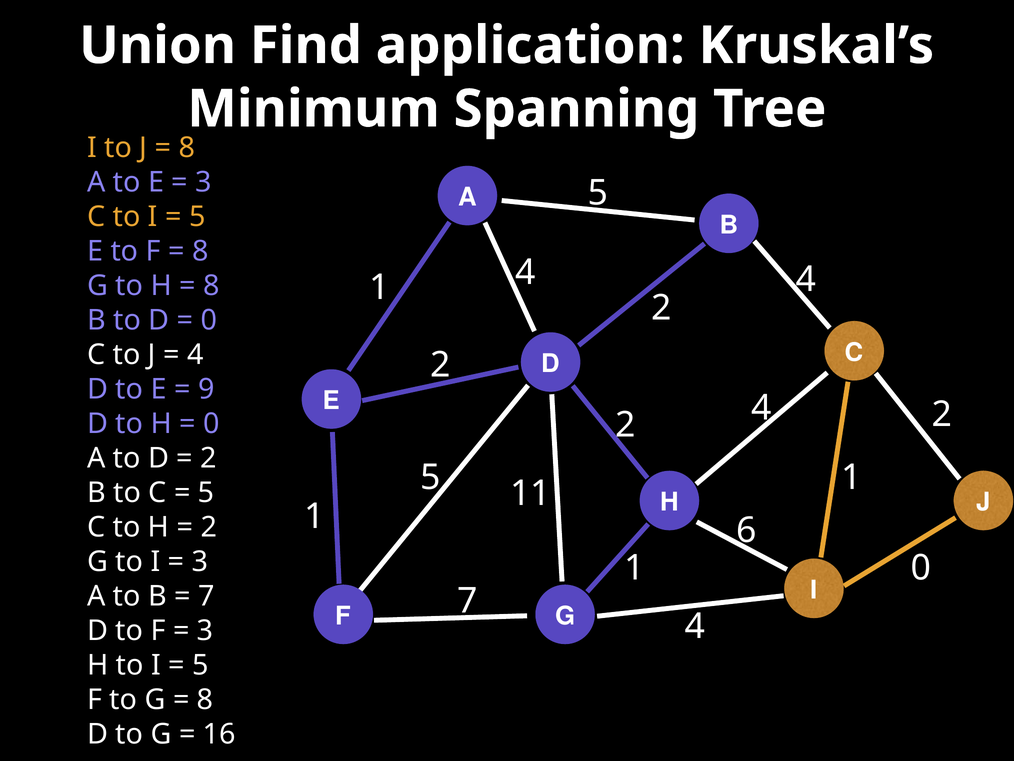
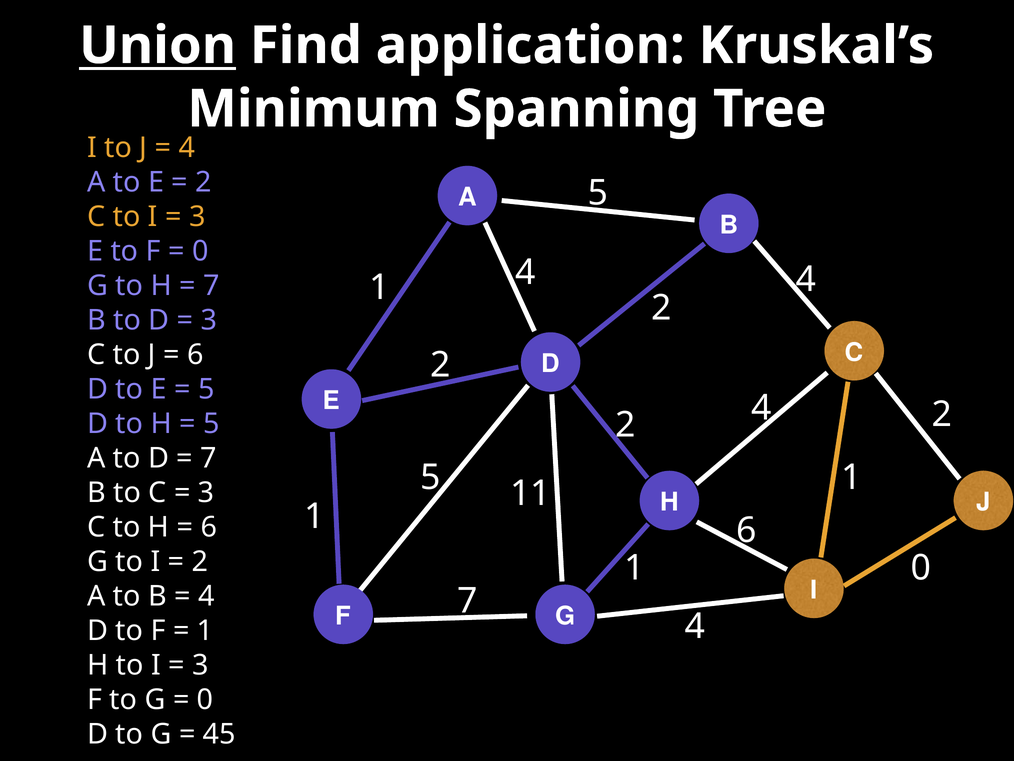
Union underline: none -> present (158, 46)
8: 8 -> 4 (187, 148)
3: 3 -> 2 (204, 182)
5: 5 -> 3 (197, 217)
8: 8 -> 0 (200, 251)
8: 8 -> 7 (212, 286)
0: 0 -> 3 (209, 320)
4: 4 -> 6 (195, 355)
9: 9 -> 5 (206, 389)
0: 0 -> 5 (212, 423)
2: 2 -> 7 (209, 458)
5: 5 -> 3 (206, 492)
2: 2 -> 6 (209, 527)
3: 3 -> 2 (200, 561)
7: 7 -> 4 (206, 596)
3: 3 -> 1 (205, 630)
5: 5 -> 3 (200, 665)
8: 8 -> 0 (205, 699)
16: 16 -> 45 (219, 734)
